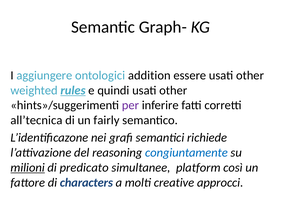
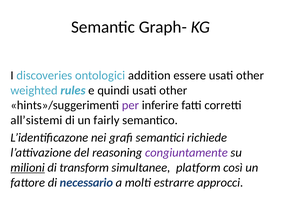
aggiungere: aggiungere -> discoveries (44, 76)
rules underline: present -> none (73, 91)
all’tecnica: all’tecnica -> all’sistemi (36, 121)
congiuntamente colour: blue -> purple (186, 153)
predicato: predicato -> transform (84, 168)
characters: characters -> necessario (86, 183)
creative: creative -> estrarre (174, 183)
